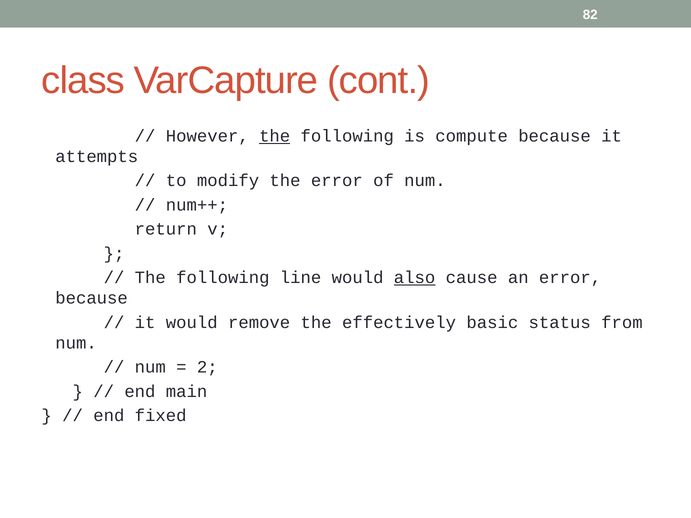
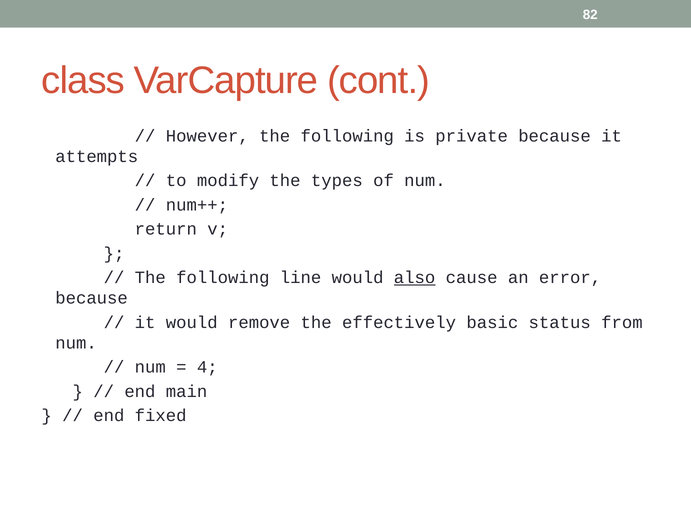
the underline: present -> none (275, 136)
compute: compute -> private (472, 136)
the error: error -> types (337, 181)
2: 2 -> 4 (207, 367)
